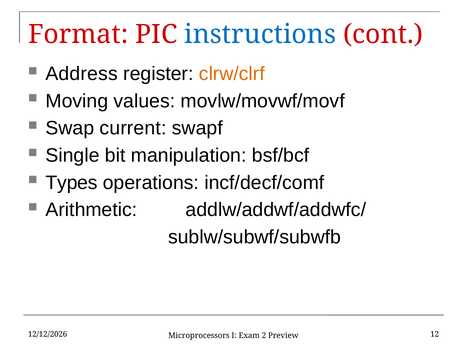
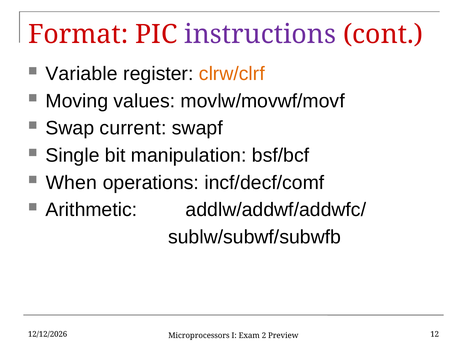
instructions colour: blue -> purple (260, 34)
Address: Address -> Variable (82, 74)
Types: Types -> When (71, 183)
